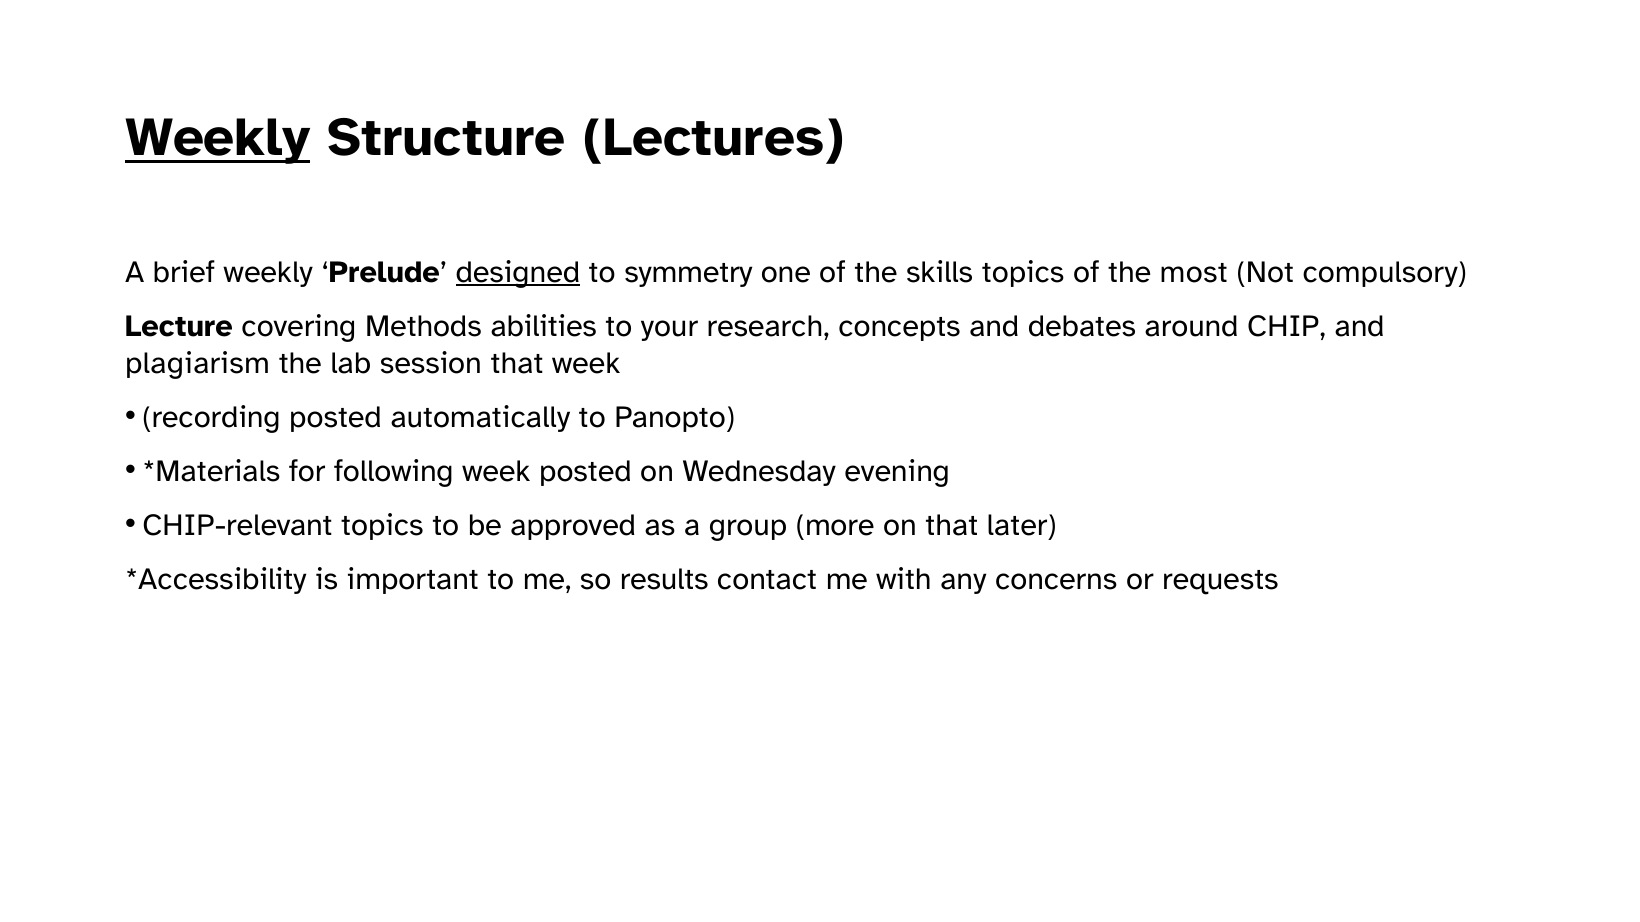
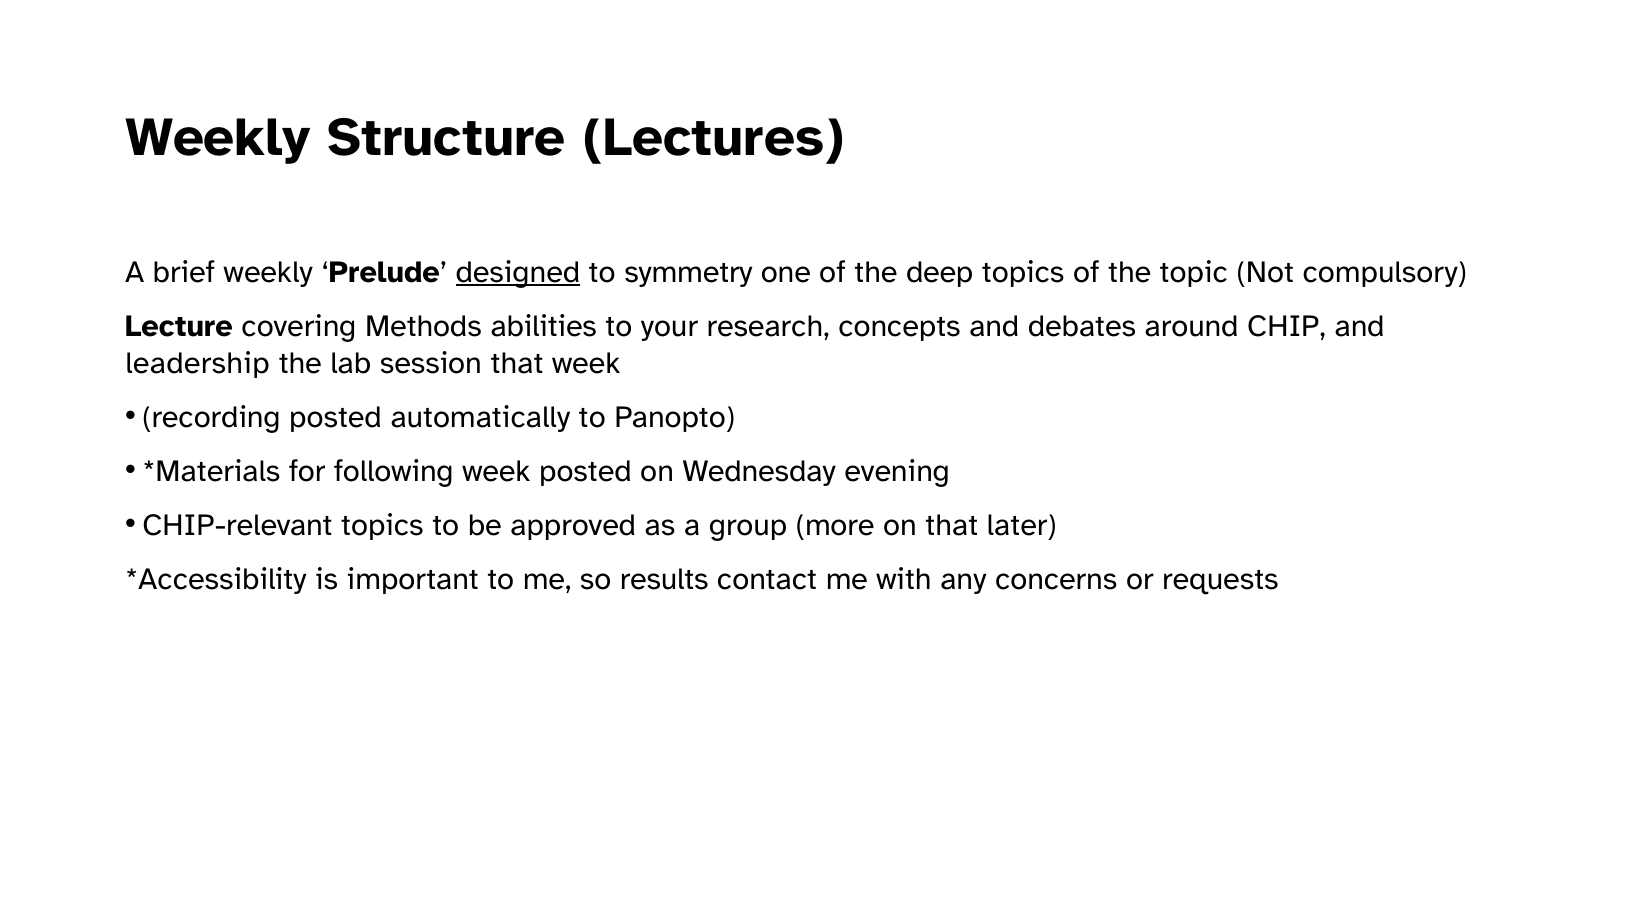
Weekly underline: present -> none (218, 138)
skills: skills -> deep (940, 272)
most: most -> topic (1194, 272)
plagiarism: plagiarism -> leadership (198, 363)
